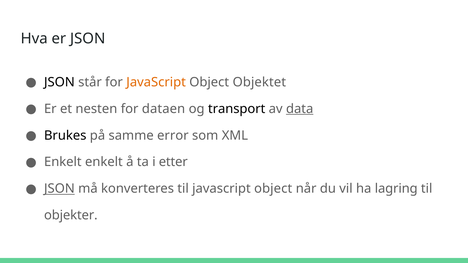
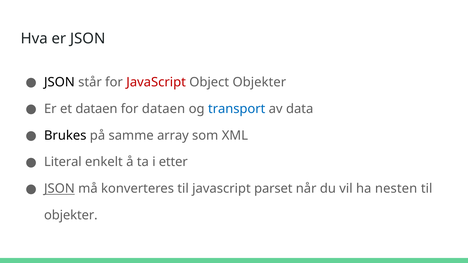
JavaScript colour: orange -> red (156, 82)
Object Objektet: Objektet -> Objekter (259, 82)
et nesten: nesten -> dataen (96, 109)
transport colour: black -> blue (237, 109)
data underline: present -> none (300, 109)
error: error -> array (173, 136)
Enkelt: Enkelt -> Literal (63, 162)
til javascript object: object -> parset (273, 189)
lagring: lagring -> nesten (396, 189)
